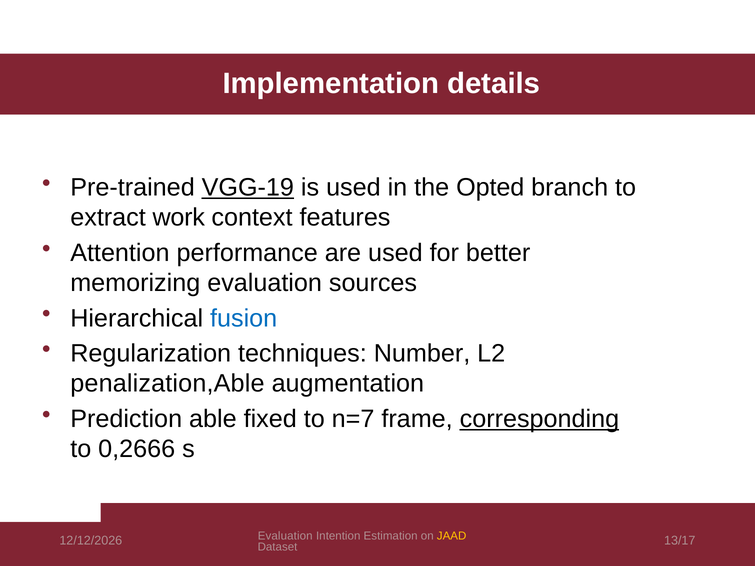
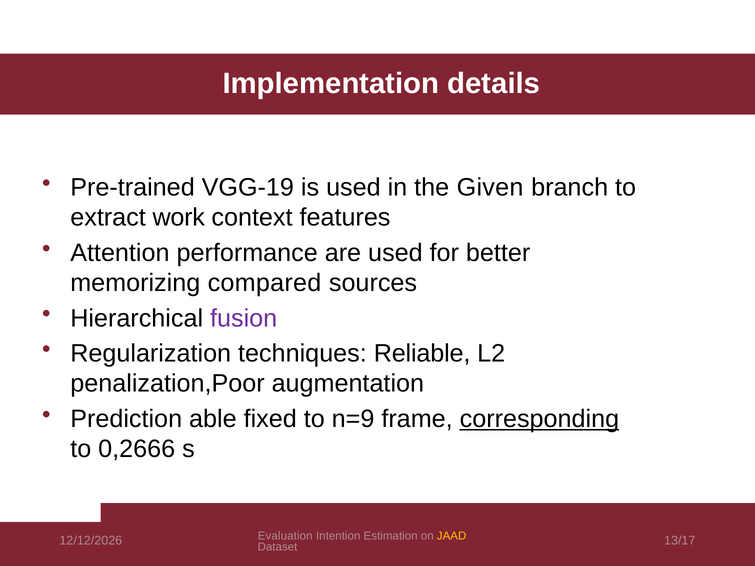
VGG-19 underline: present -> none (248, 188)
Opted: Opted -> Given (490, 188)
memorizing evaluation: evaluation -> compared (264, 283)
fusion colour: blue -> purple (244, 318)
Number: Number -> Reliable (422, 354)
penalization,Able: penalization,Able -> penalization,Poor (167, 384)
n=7: n=7 -> n=9 (353, 419)
